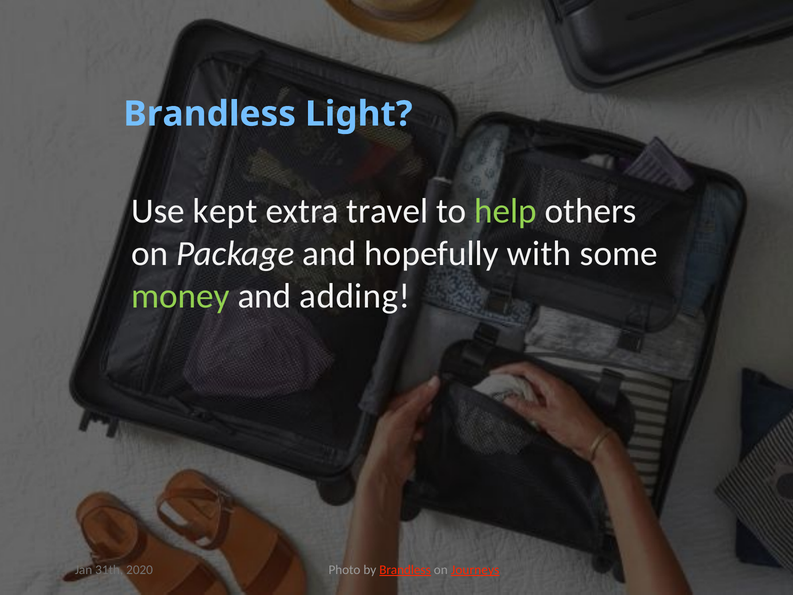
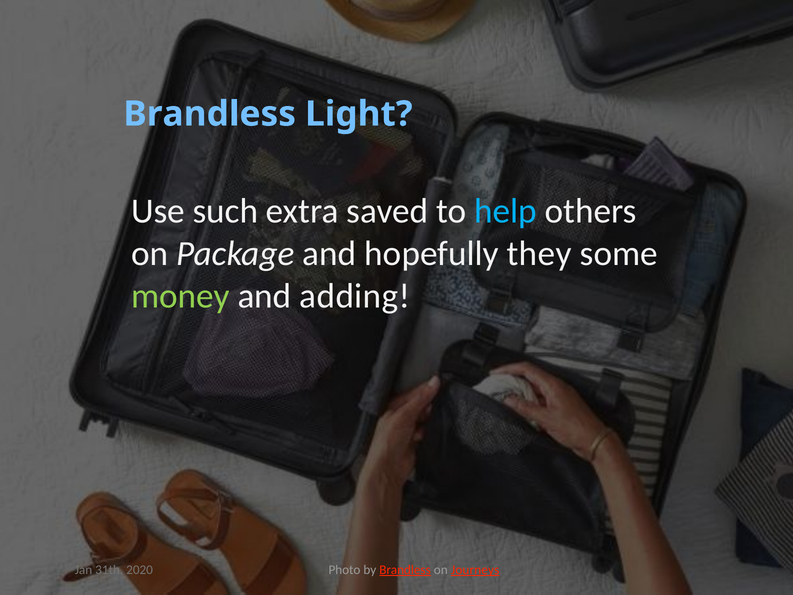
kept: kept -> such (225, 211)
travel: travel -> saved (387, 211)
help colour: light green -> light blue (505, 211)
with: with -> they (539, 254)
